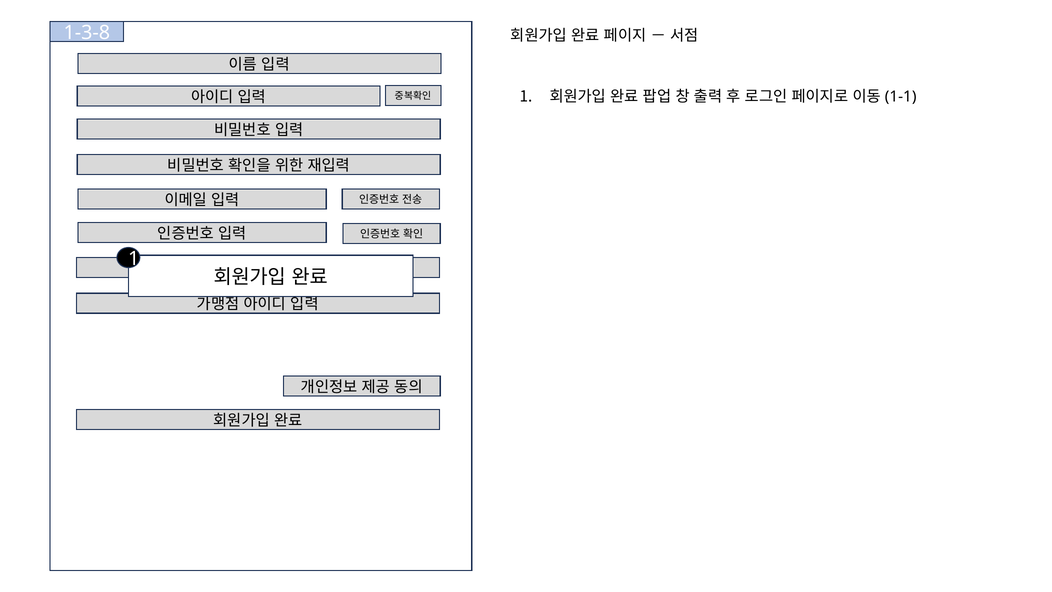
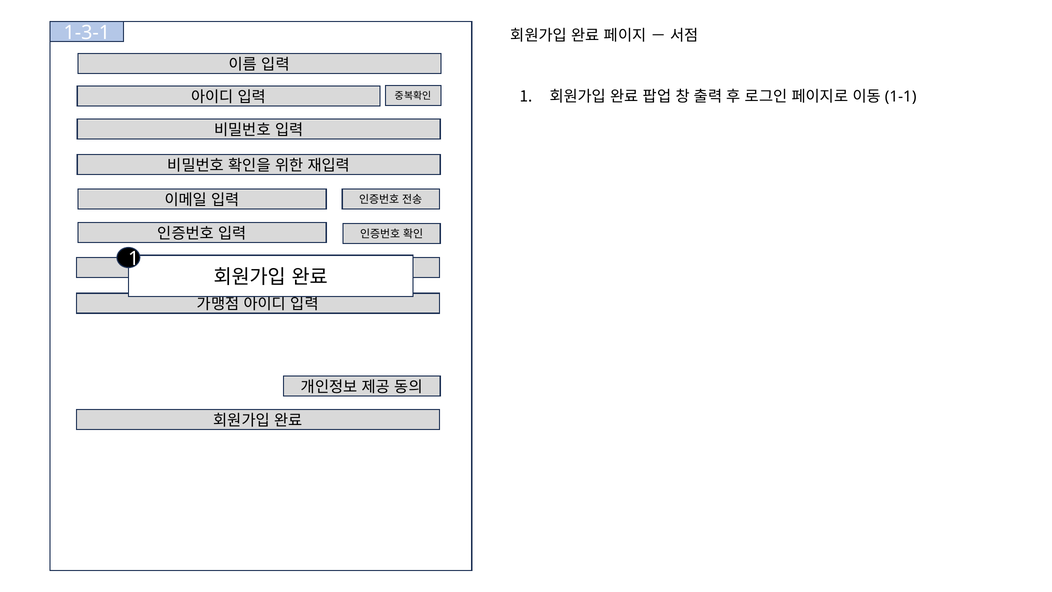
1-3-8: 1-3-8 -> 1-3-1 (87, 33)
